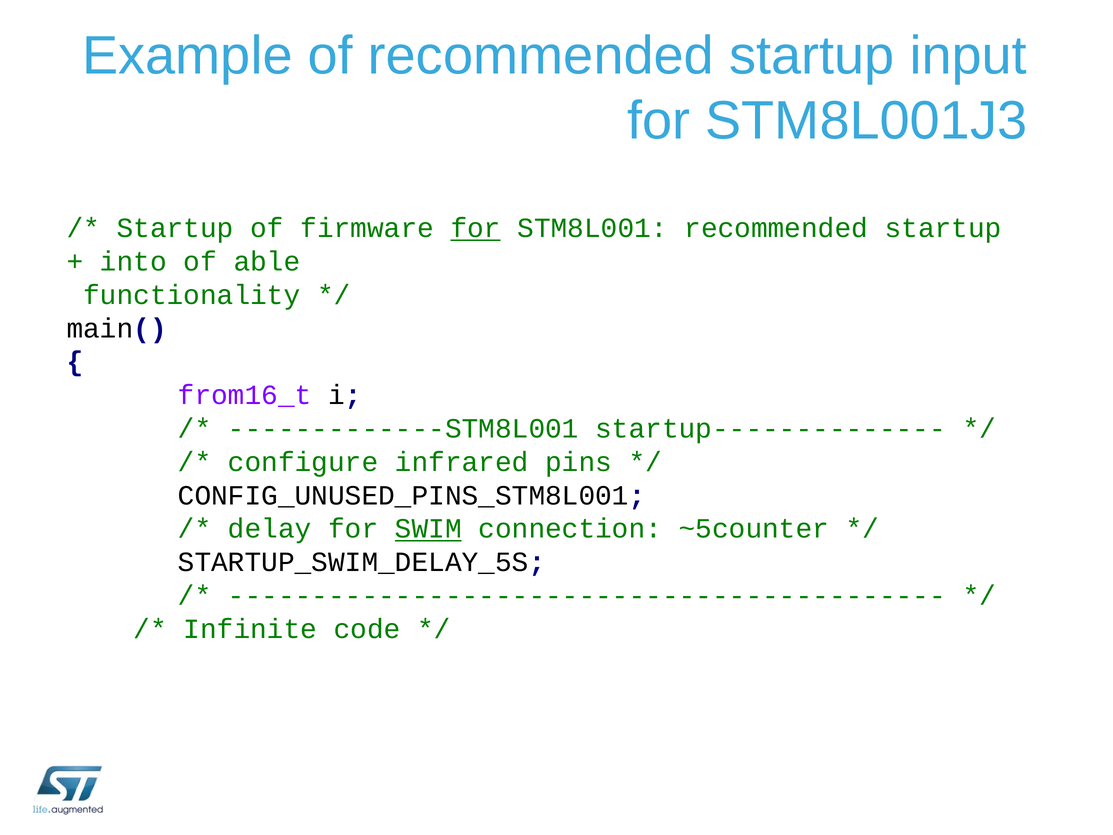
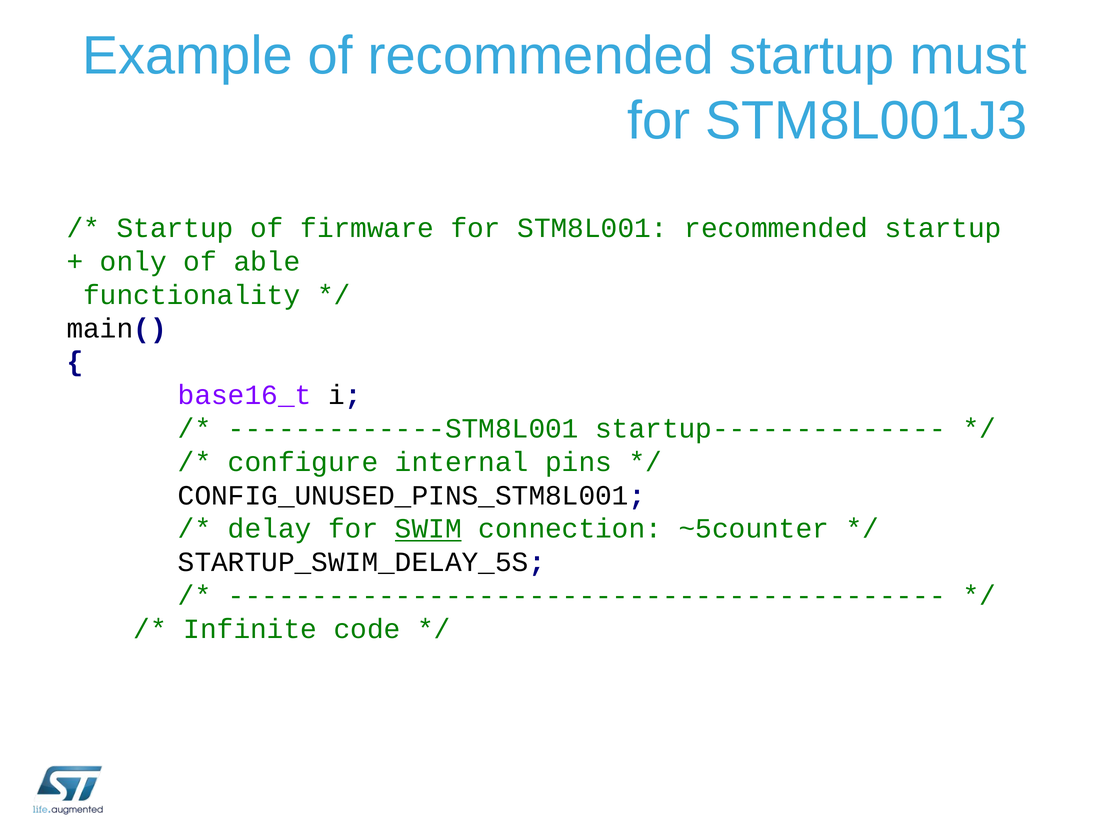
input: input -> must (968, 56)
for underline: present -> none (476, 228)
into: into -> only (133, 262)
from16_t: from16_t -> base16_t (245, 395)
infrared: infrared -> internal (462, 462)
